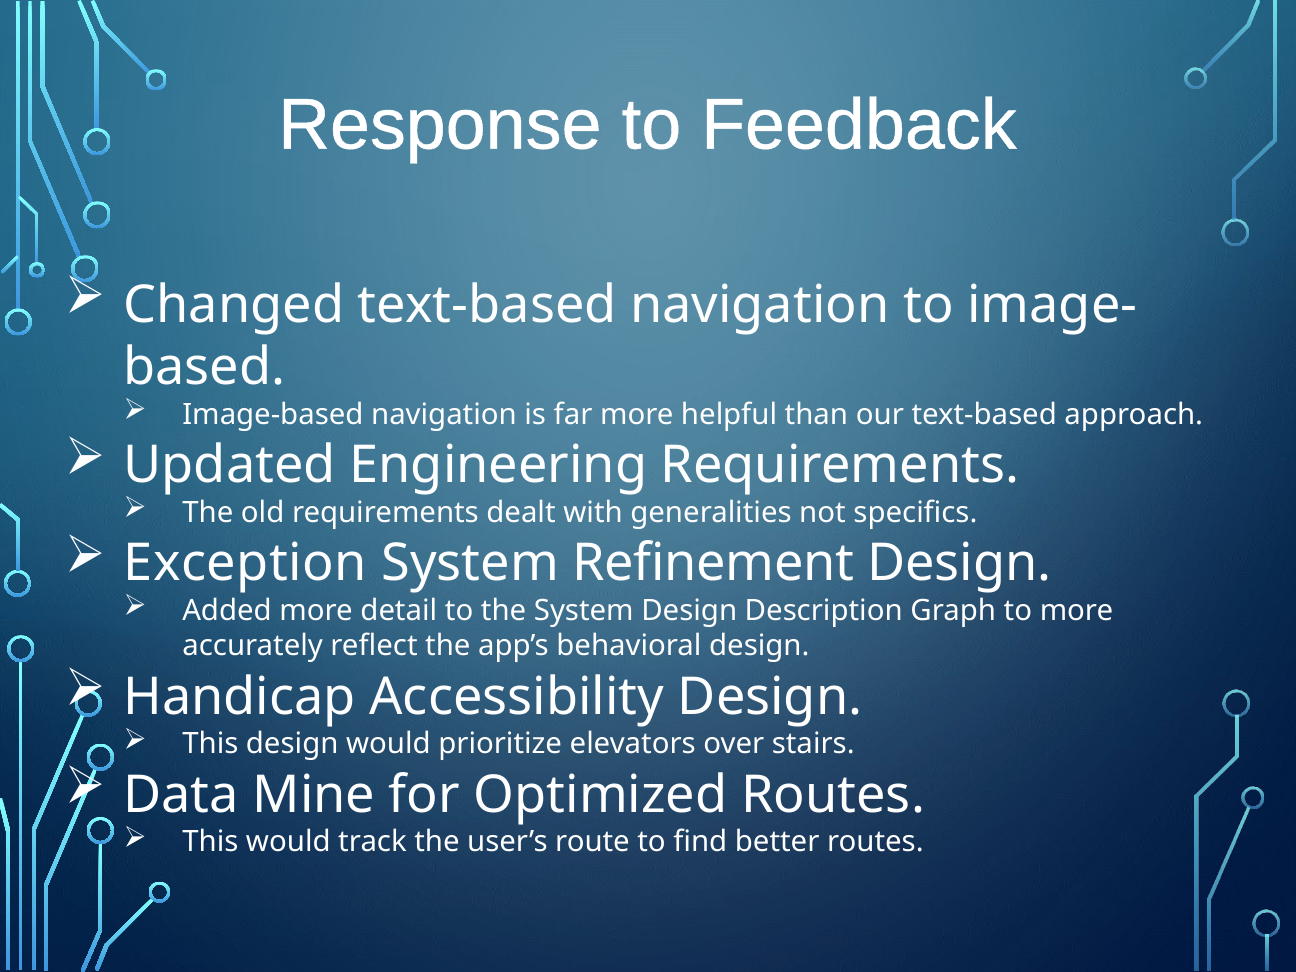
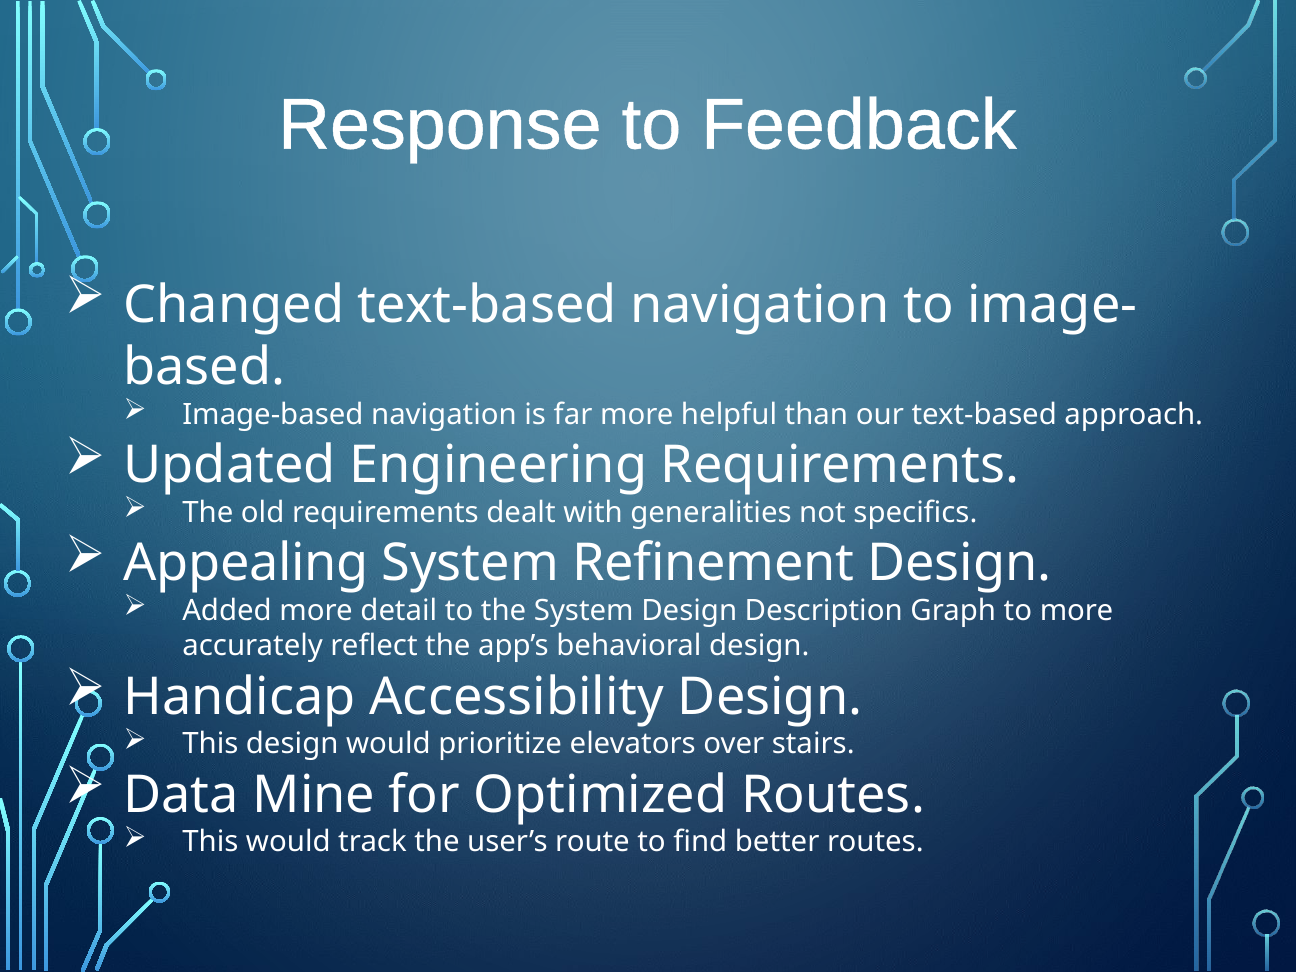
Exception: Exception -> Appealing (246, 564)
